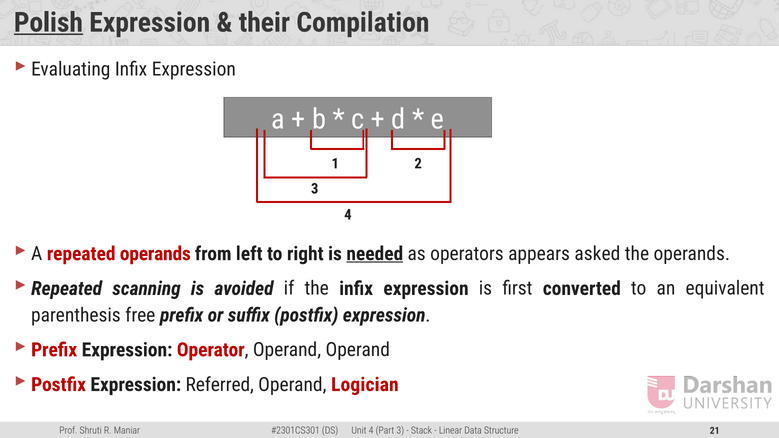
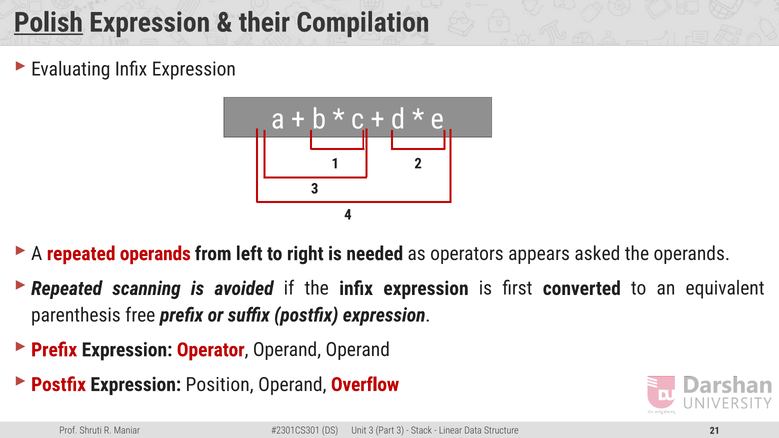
needed underline: present -> none (375, 254)
Referred: Referred -> Position (220, 385)
Logician: Logician -> Overflow (365, 385)
4: 4 -> 3 (371, 431)
